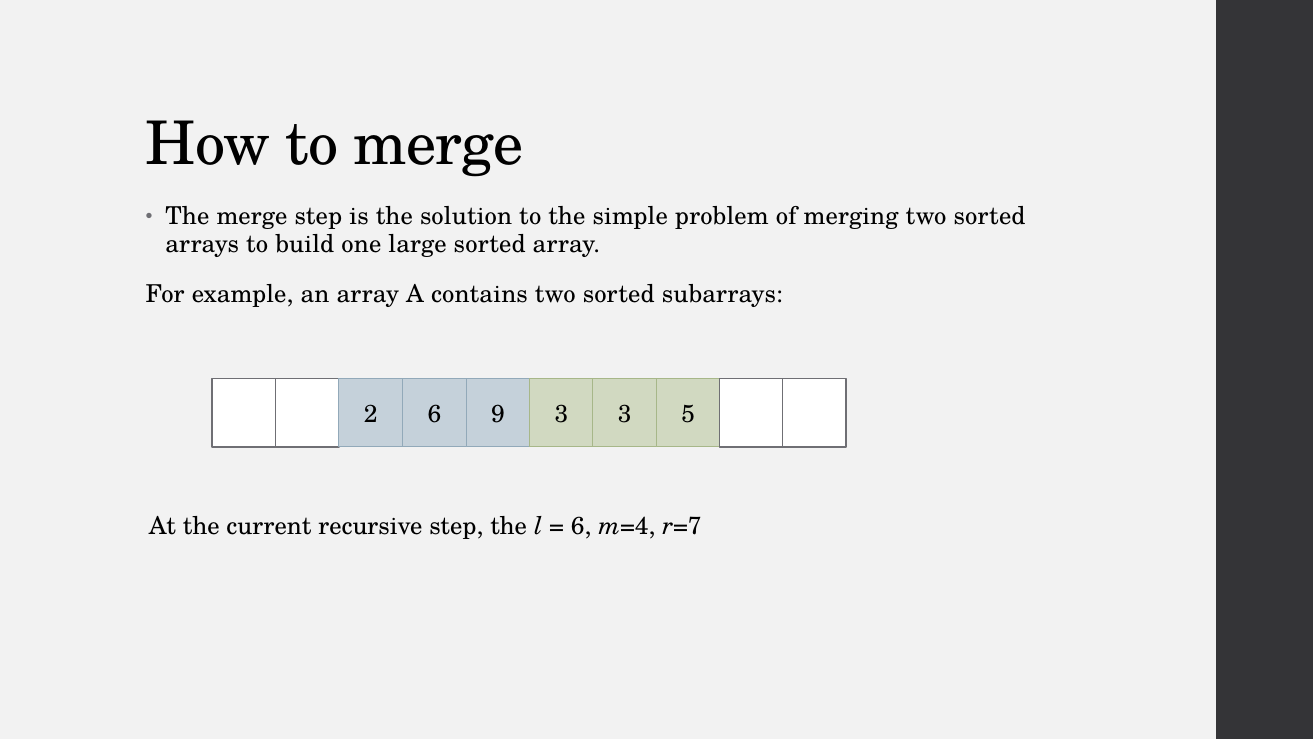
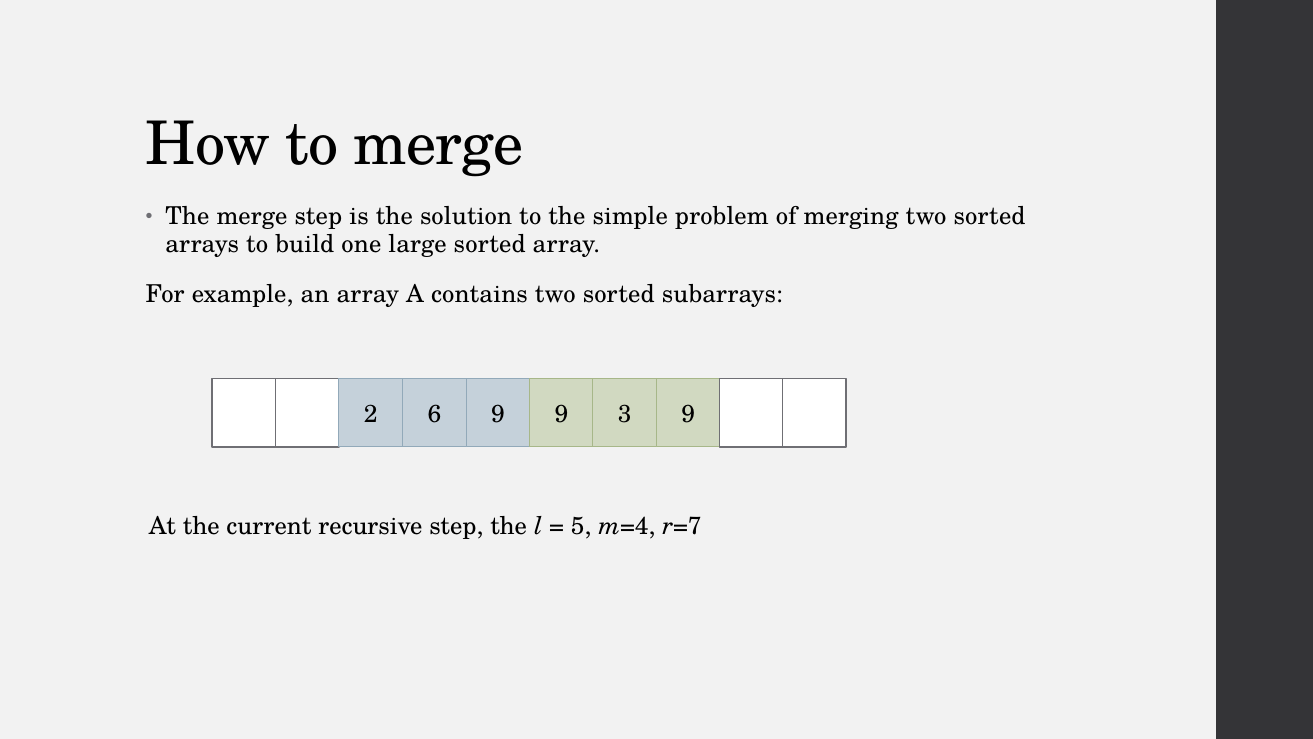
9 3: 3 -> 9 (562, 414)
3 5: 5 -> 9 (688, 414)
6: 6 -> 5 (581, 526)
